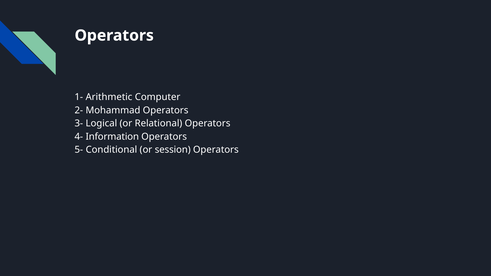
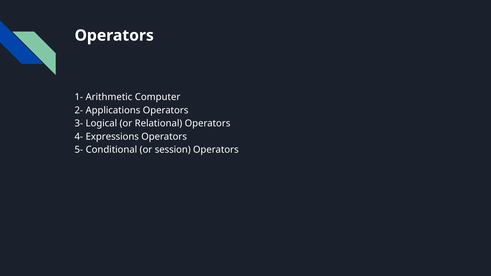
Mohammad: Mohammad -> Applications (113, 110)
Information: Information -> Expressions (112, 137)
